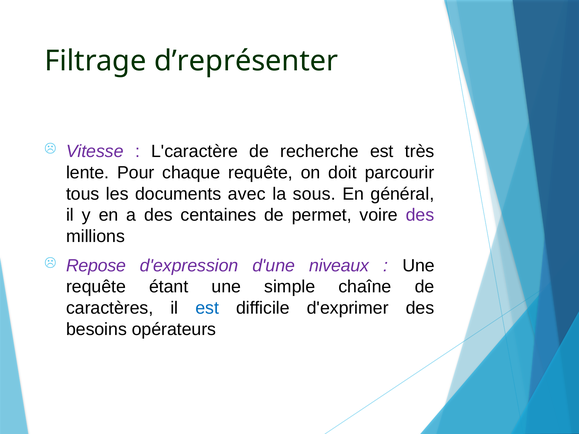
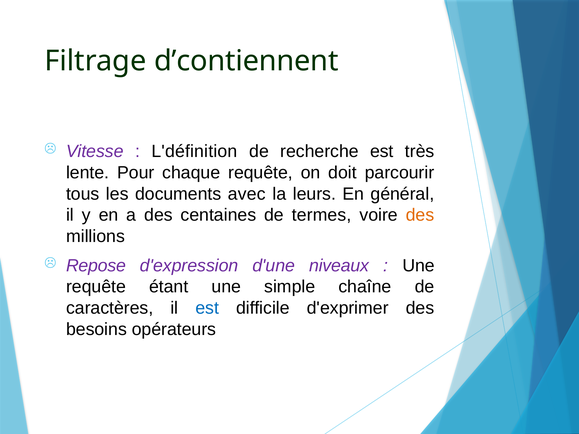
d’représenter: d’représenter -> d’contiennent (246, 61)
L'caractère: L'caractère -> L'définition (194, 152)
sous: sous -> leurs (314, 194)
permet: permet -> termes (322, 215)
des colour: purple -> orange (420, 215)
